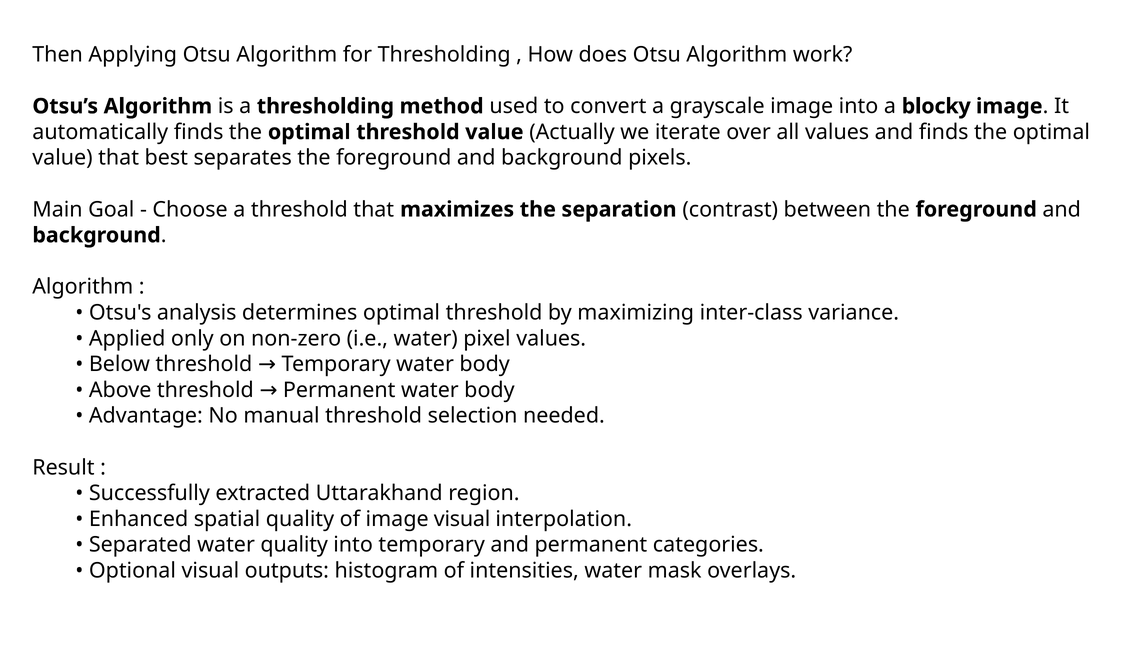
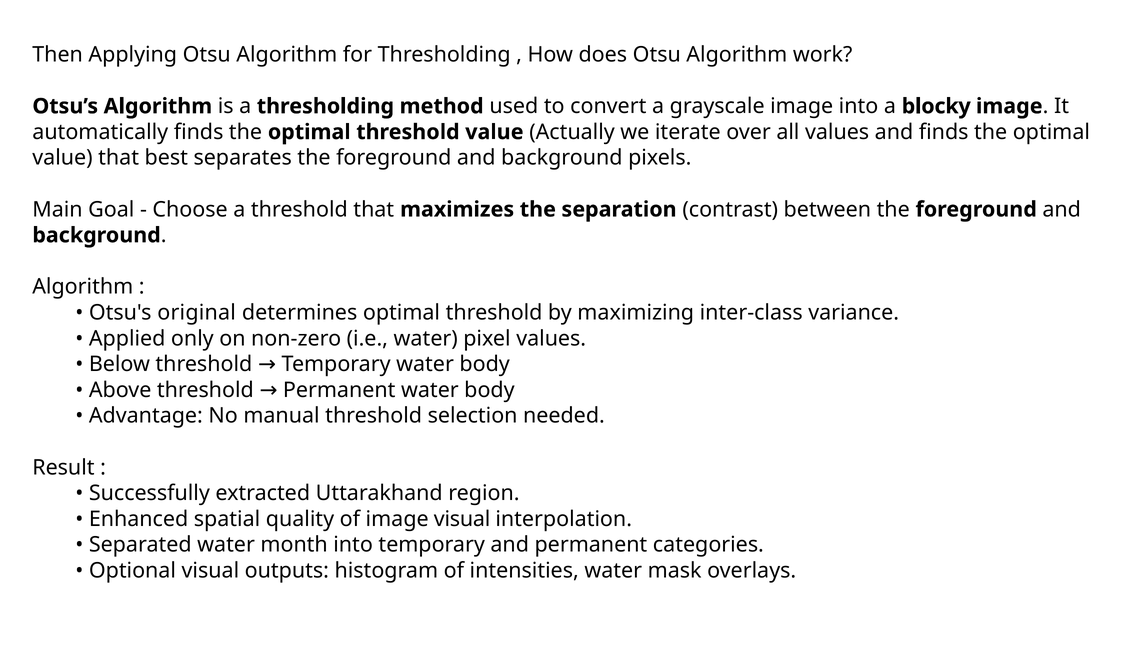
analysis: analysis -> original (197, 312)
water quality: quality -> month (294, 545)
